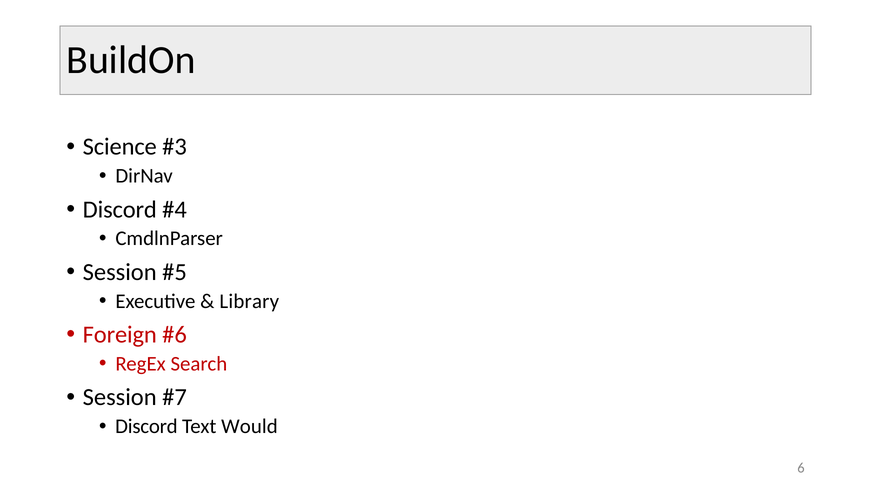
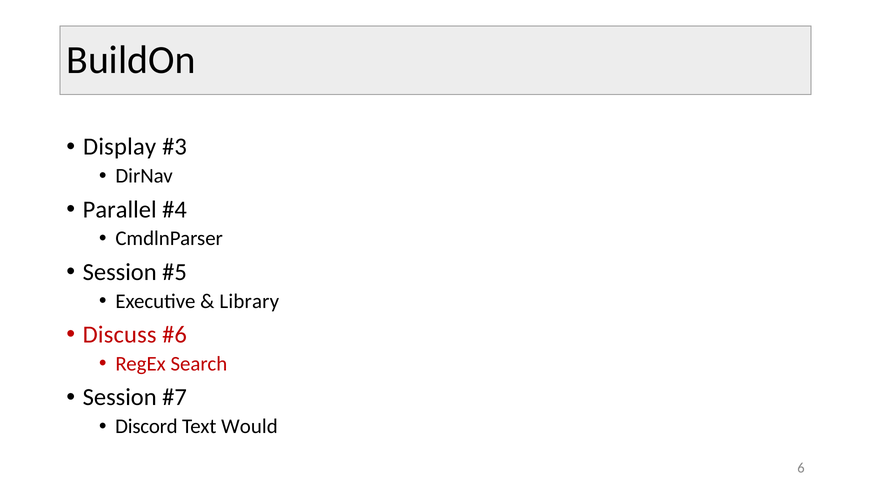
Science: Science -> Display (120, 147)
Discord: Discord -> Parallel (120, 209)
Foreign: Foreign -> Discuss (120, 335)
